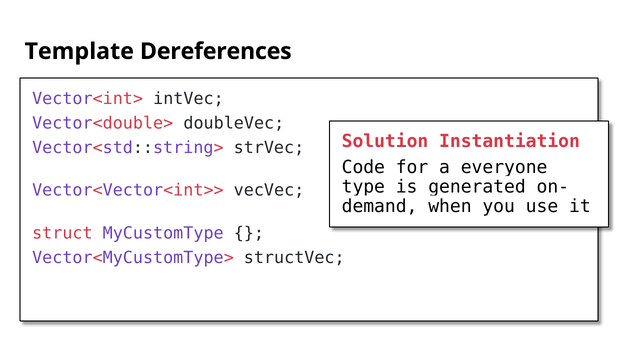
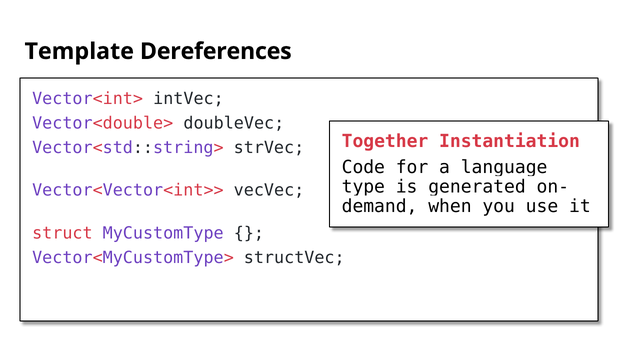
Solution: Solution -> Together (385, 141)
everyone: everyone -> language (504, 167)
